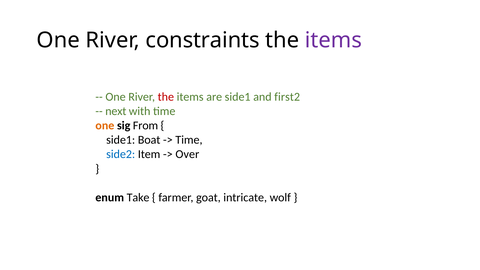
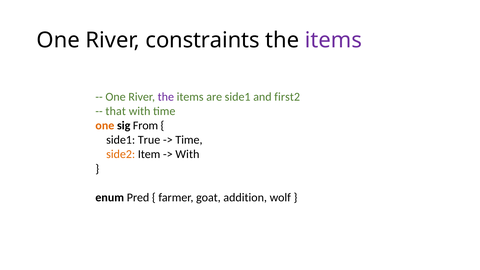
the colour: red -> purple (166, 97)
next: next -> that (116, 111)
Boat: Boat -> True (149, 140)
side2 colour: blue -> orange (121, 154)
Over: Over -> With (187, 154)
Take: Take -> Pred (138, 198)
intricate: intricate -> addition (245, 198)
